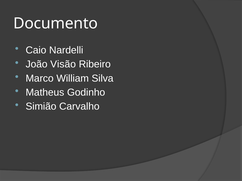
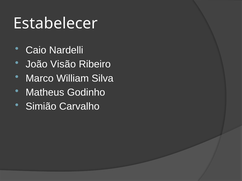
Documento: Documento -> Estabelecer (56, 23)
